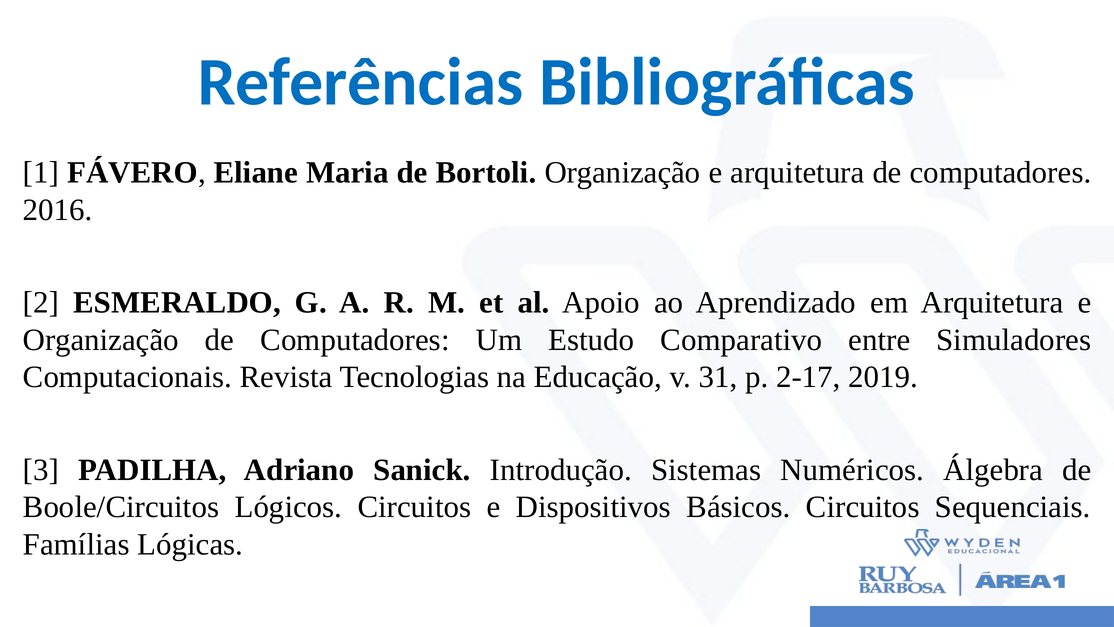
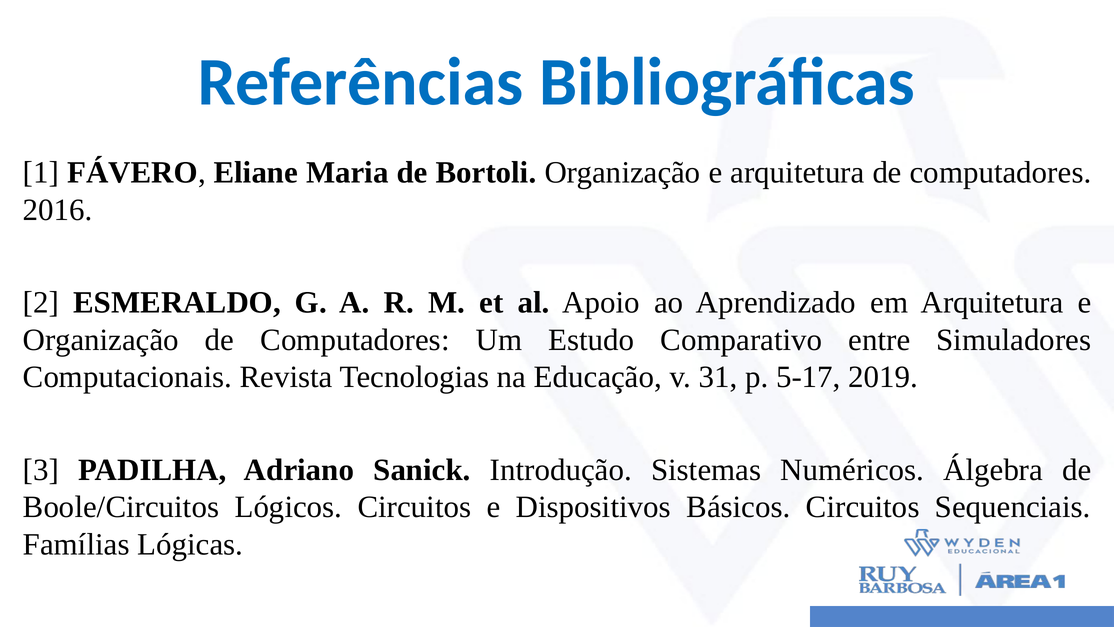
2-17: 2-17 -> 5-17 (808, 377)
